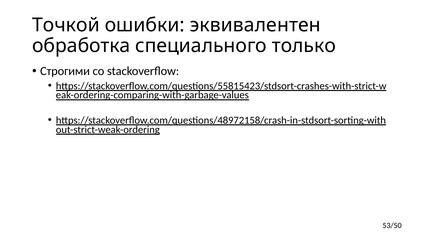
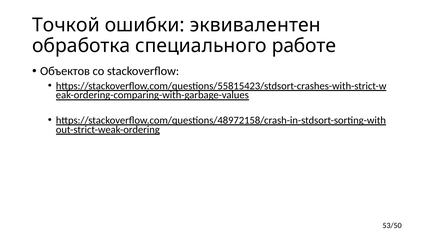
только: только -> работе (304, 46)
Строгими: Строгими -> Объектов (65, 71)
